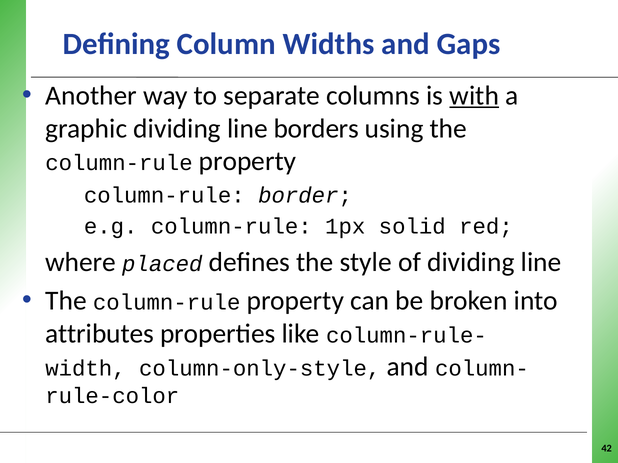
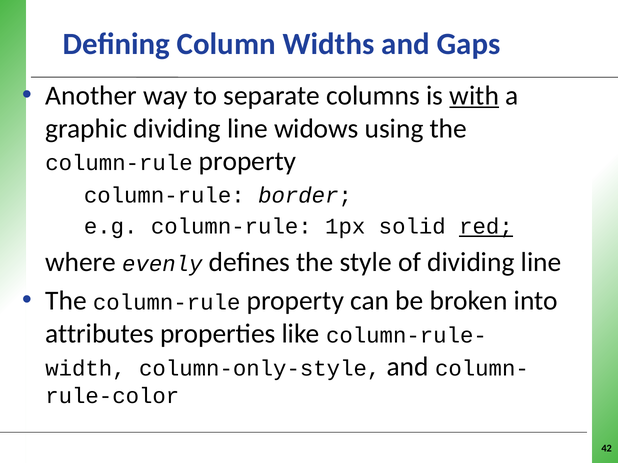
borders: borders -> widows (316, 129)
red underline: none -> present (486, 227)
placed: placed -> evenly (162, 264)
